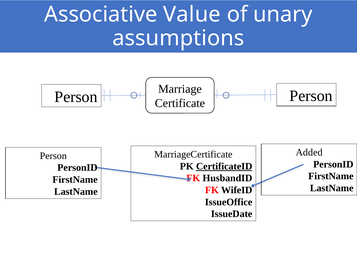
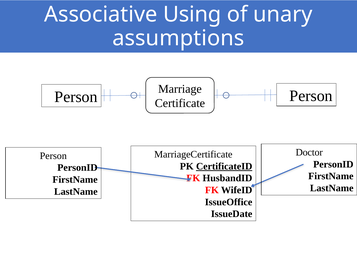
Value: Value -> Using (192, 14)
Added: Added -> Doctor (309, 152)
